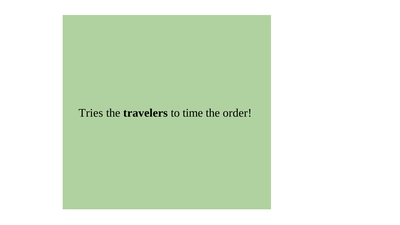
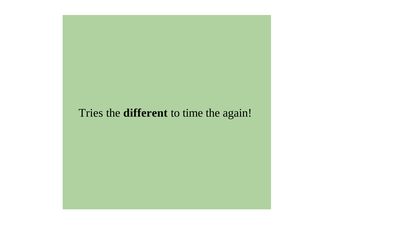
travelers: travelers -> different (145, 113)
order: order -> again (237, 113)
